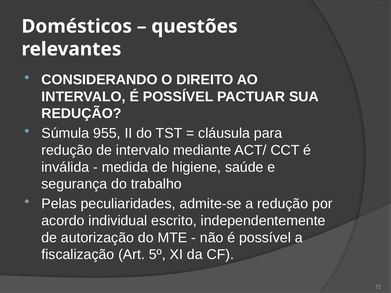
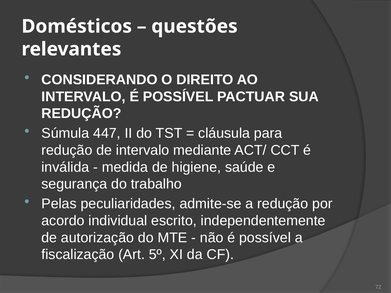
955: 955 -> 447 (107, 133)
